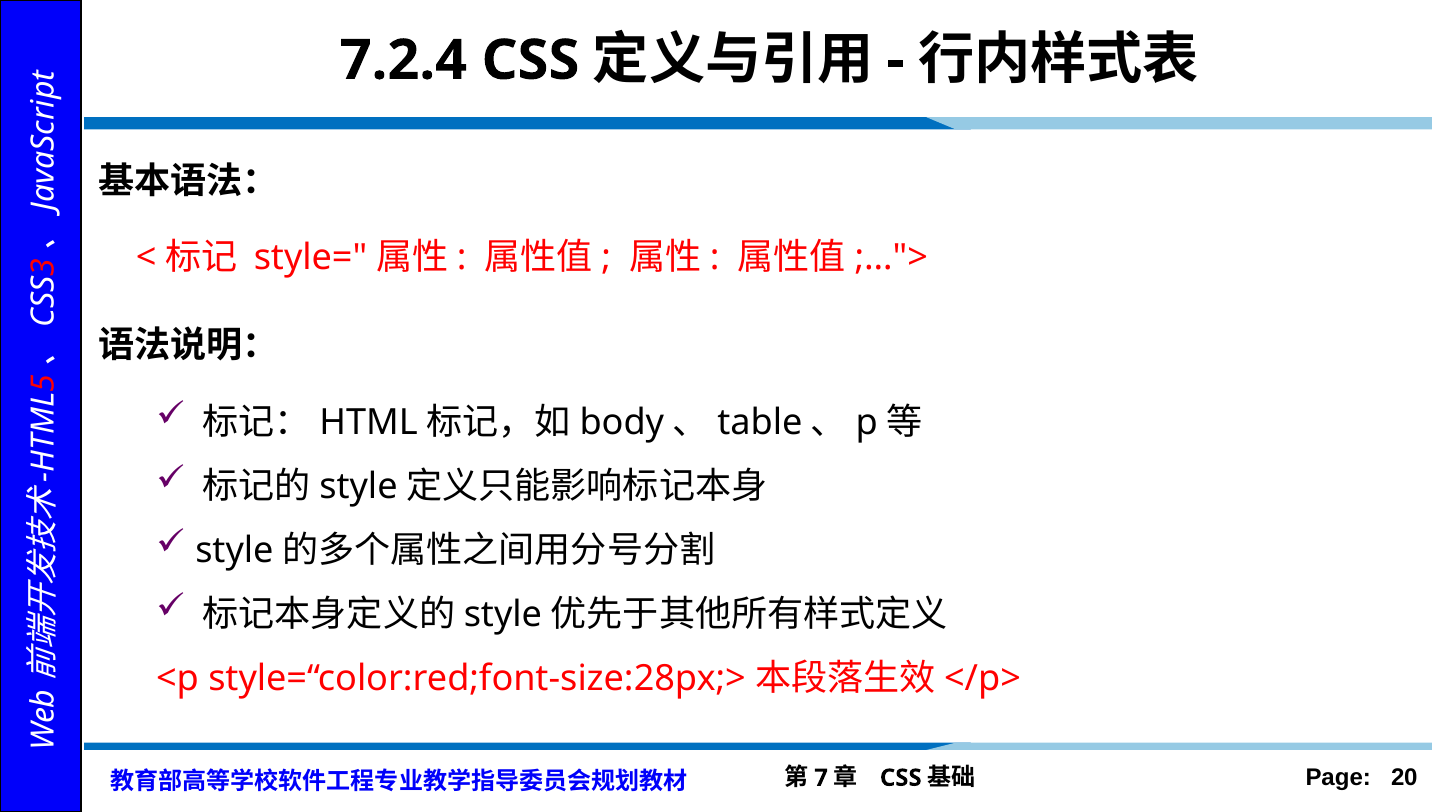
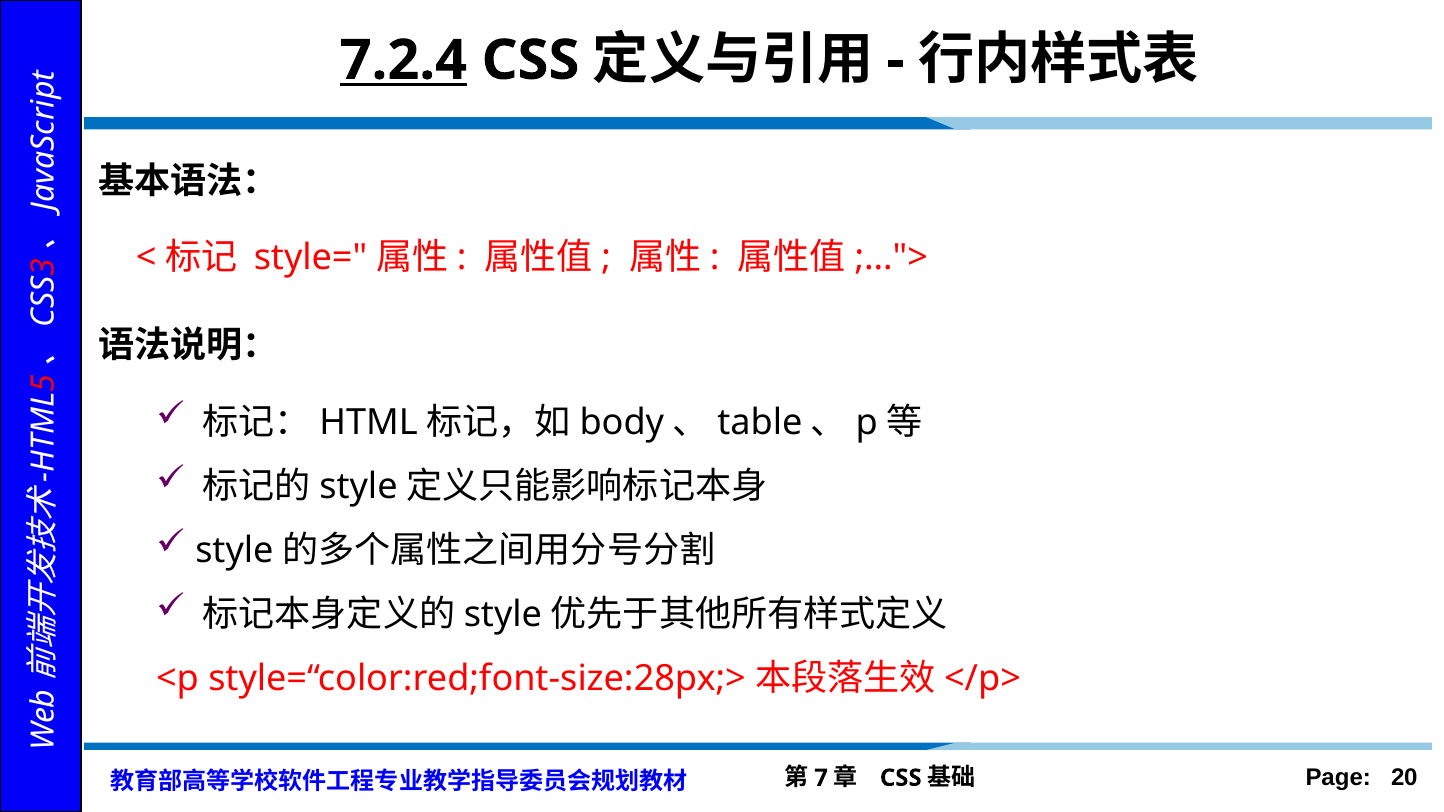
7.2.4 underline: none -> present (403, 60)
